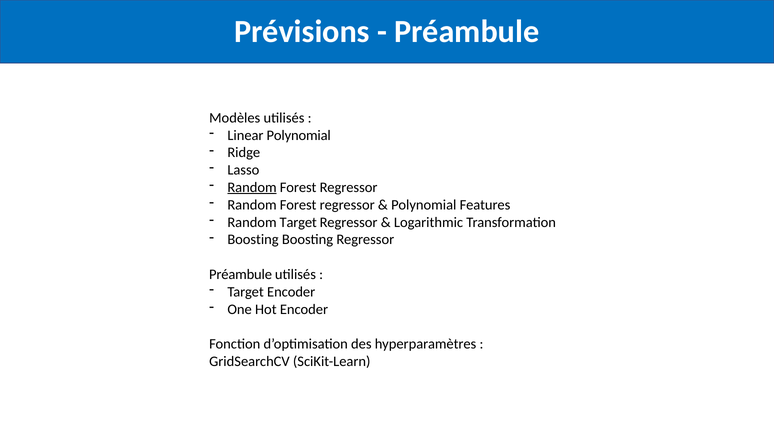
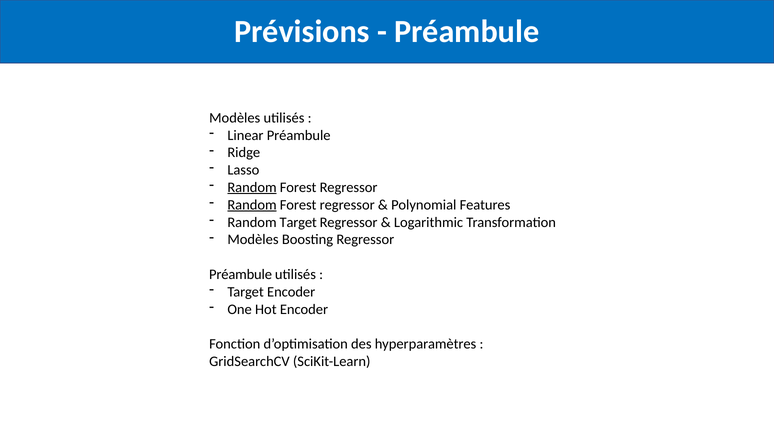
Linear Polynomial: Polynomial -> Préambule (299, 135)
Random underline: none -> present (252, 205)
Boosting: Boosting -> Modèles (253, 240)
